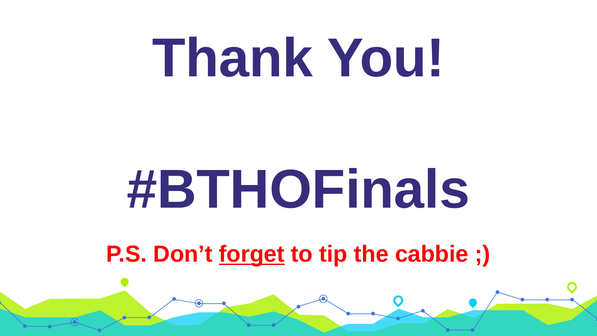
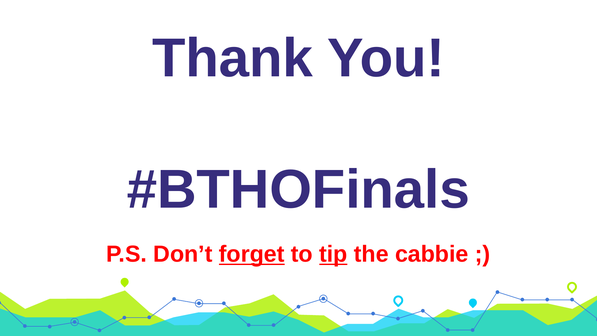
tip underline: none -> present (333, 254)
